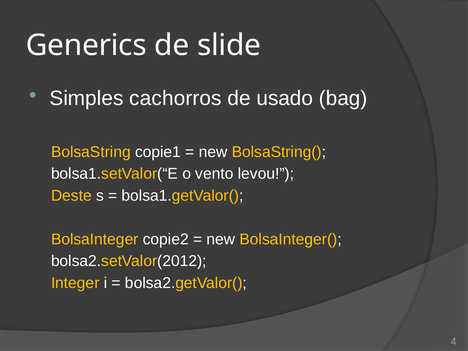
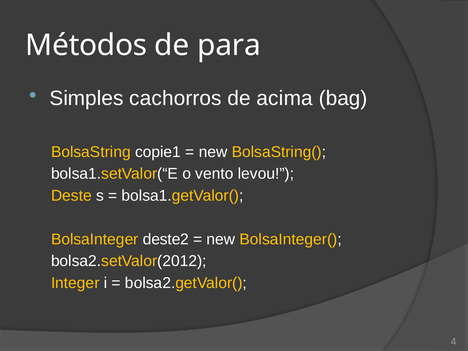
Generics: Generics -> Métodos (86, 45)
slide: slide -> para (229, 45)
usado: usado -> acima (285, 98)
copie2: copie2 -> deste2 (166, 239)
